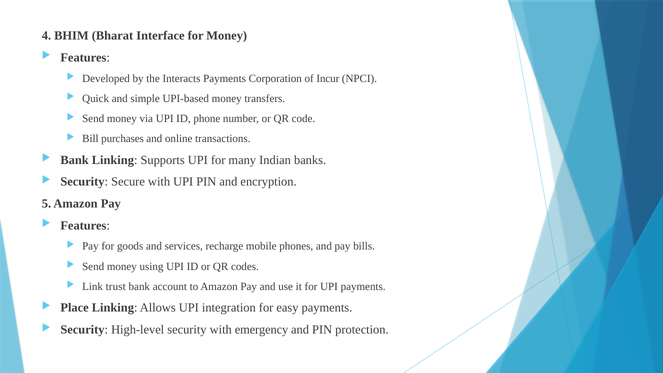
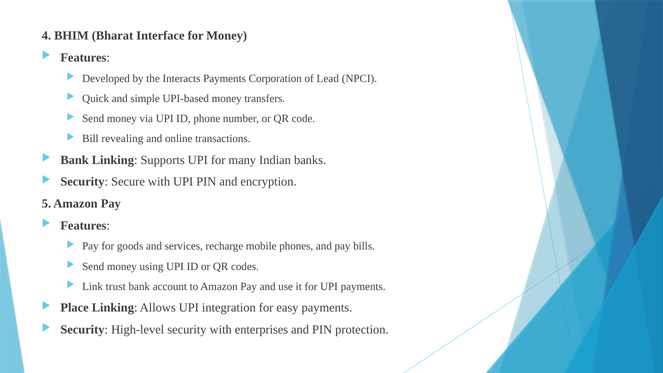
Incur: Incur -> Lead (328, 78)
purchases: purchases -> revealing (122, 139)
emergency: emergency -> enterprises (261, 329)
